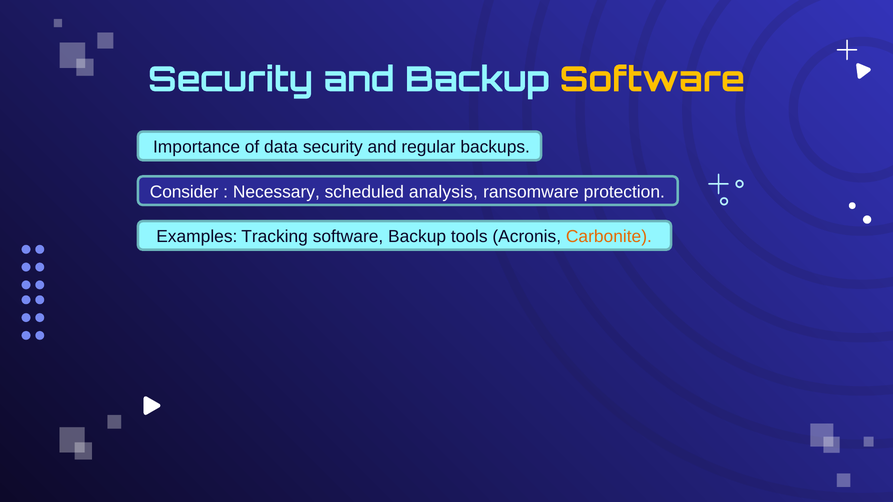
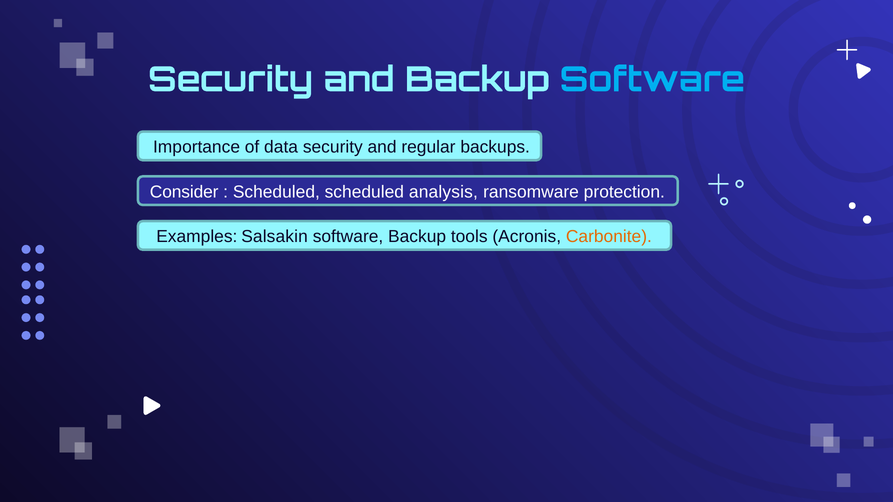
Software colour: yellow -> light blue (652, 80)
Necessary: Necessary -> Scheduled (276, 192)
Tracking: Tracking -> Salsakin (275, 237)
